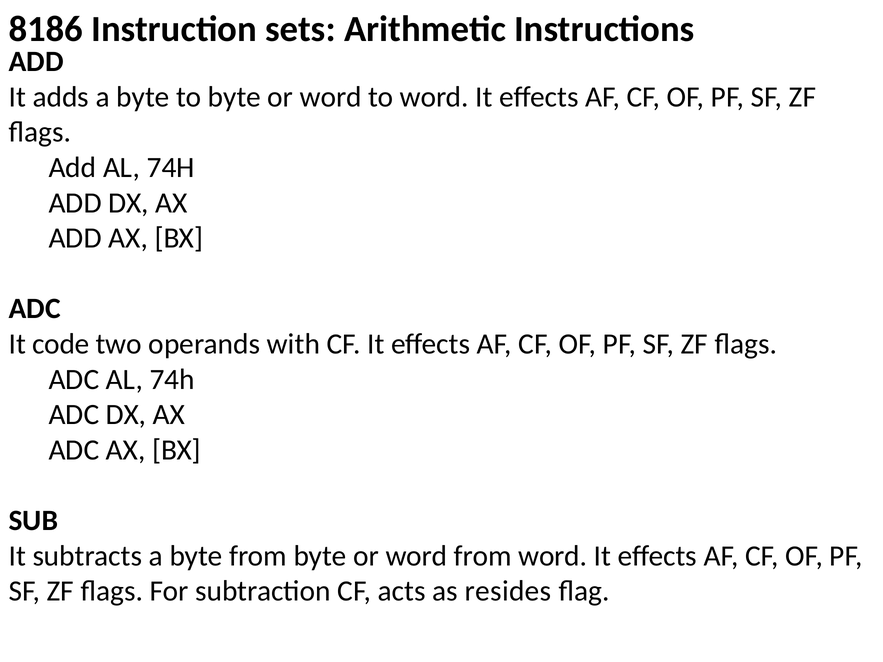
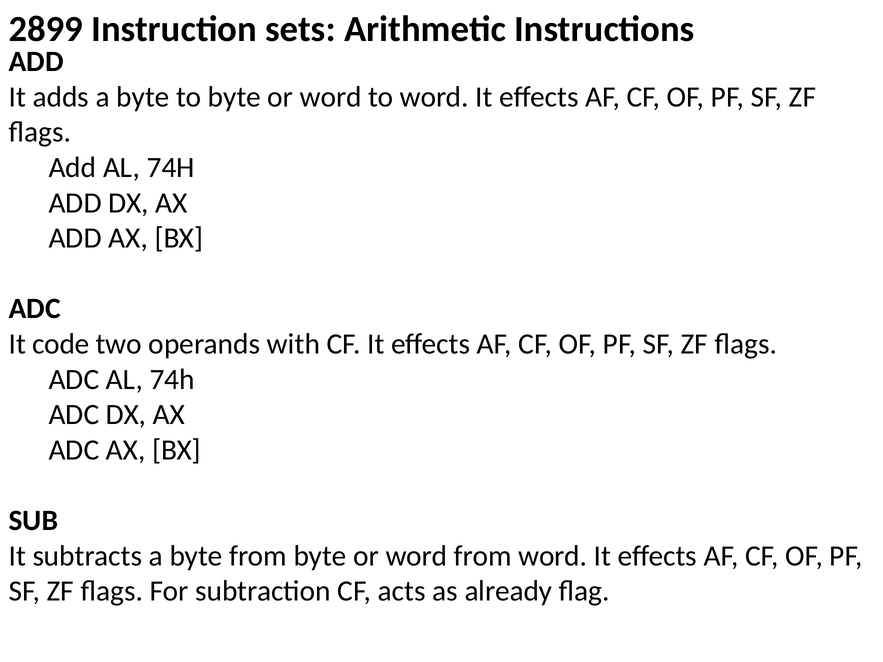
8186: 8186 -> 2899 (46, 29)
resides: resides -> already (508, 591)
